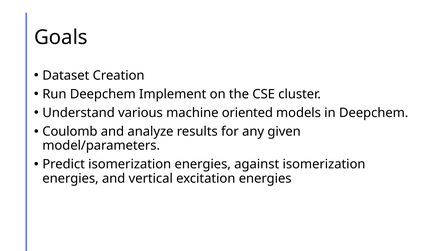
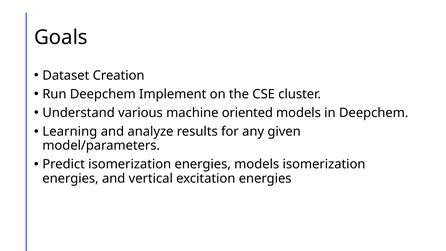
Coulomb: Coulomb -> Learning (70, 132)
energies against: against -> models (257, 164)
